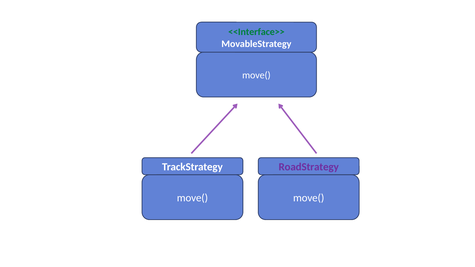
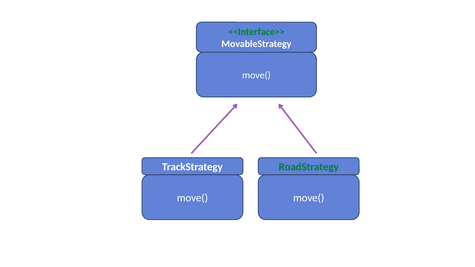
RoadStrategy colour: purple -> green (309, 167)
